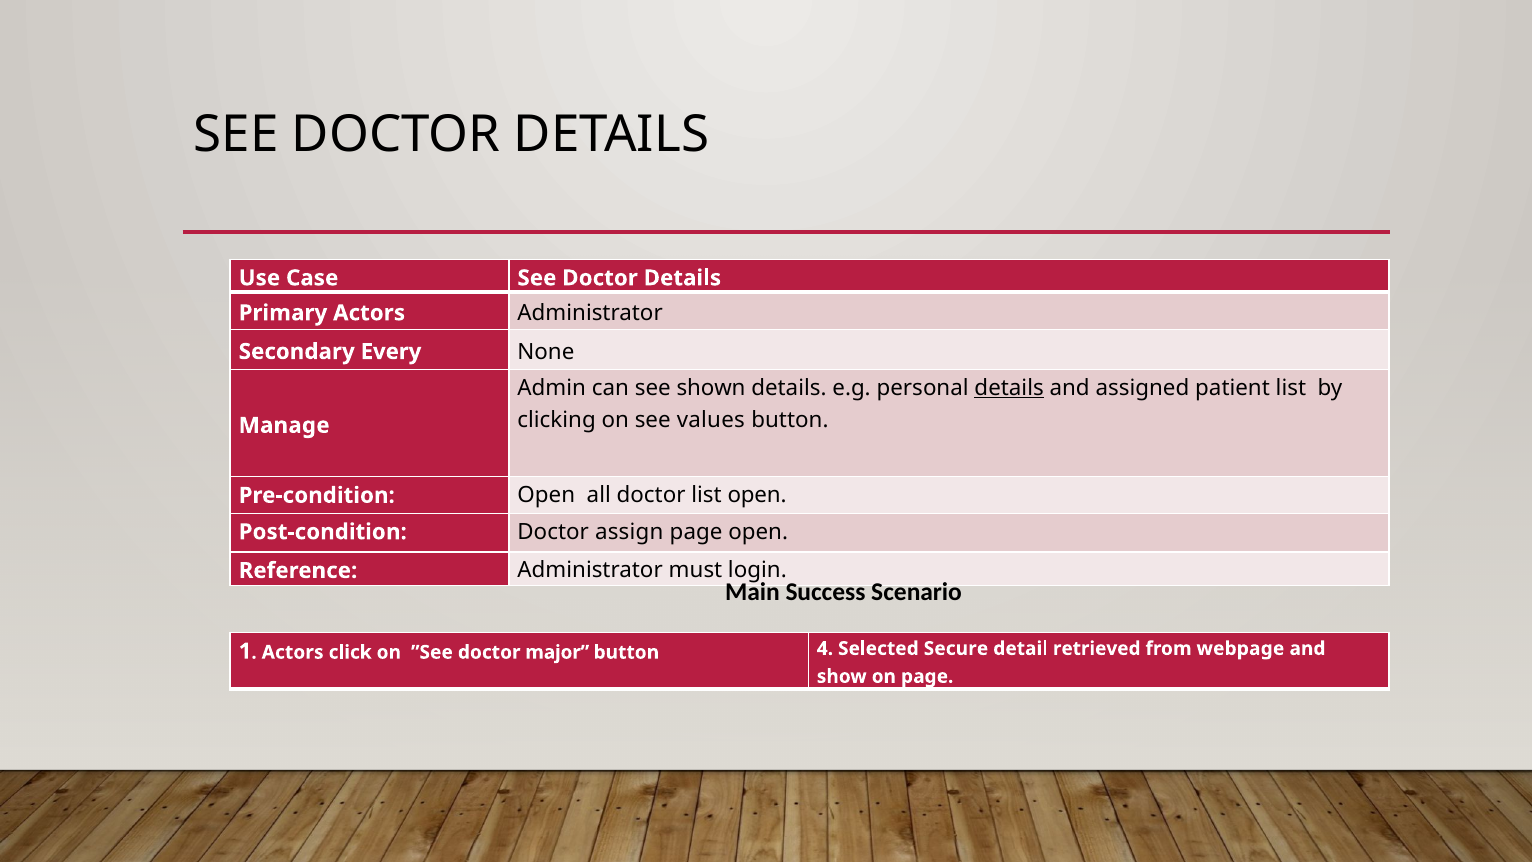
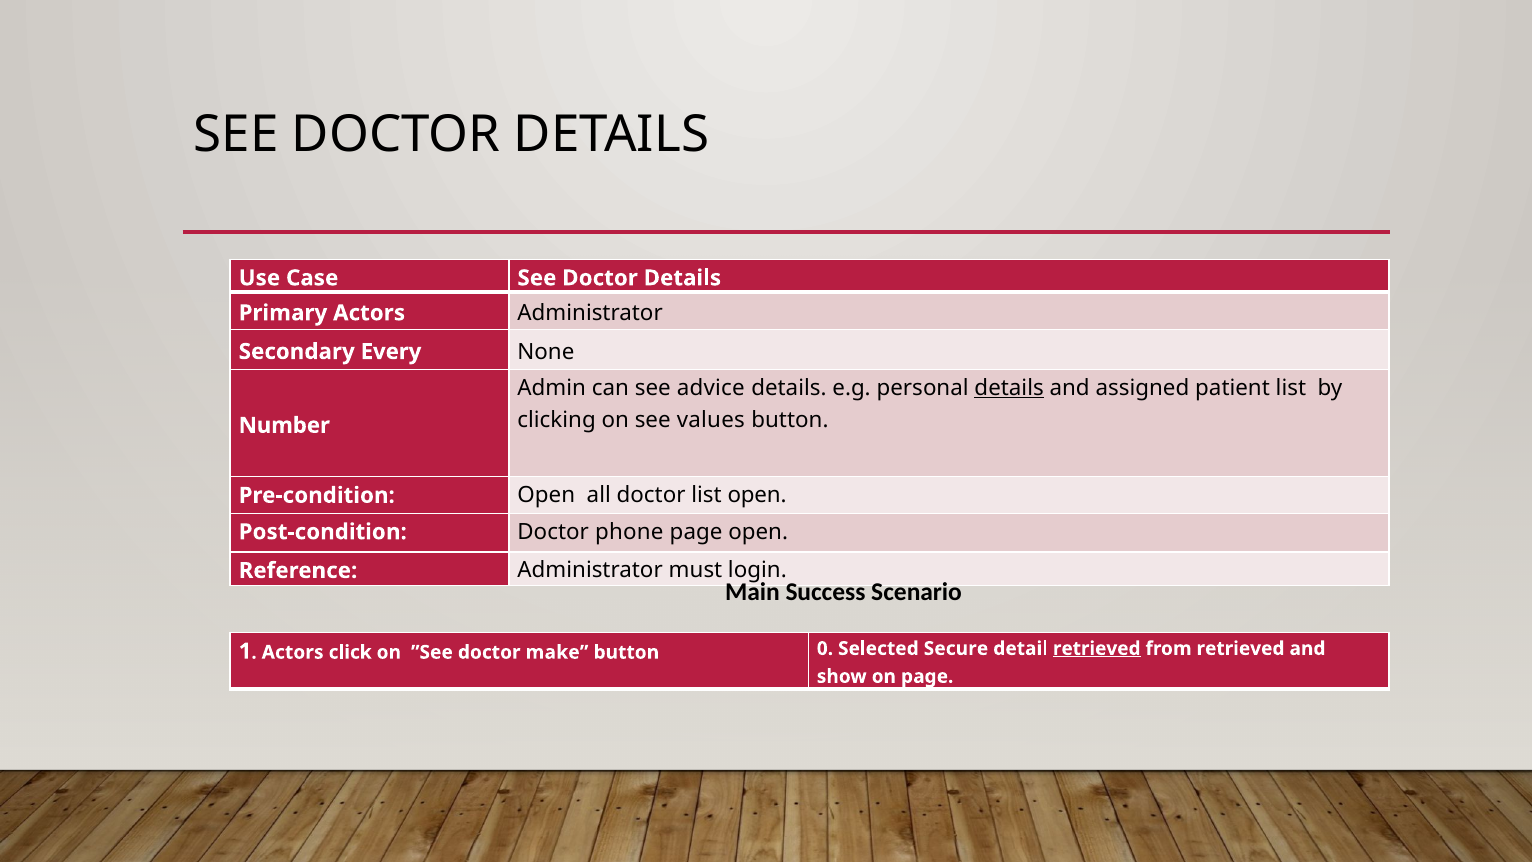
shown: shown -> advice (711, 388)
Manage: Manage -> Number (284, 425)
assign: assign -> phone (629, 532)
major: major -> make (557, 652)
4: 4 -> 0 (825, 648)
retrieved underline: none -> present (1097, 648)
from webpage: webpage -> retrieved (1241, 648)
